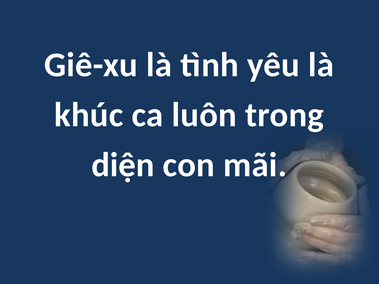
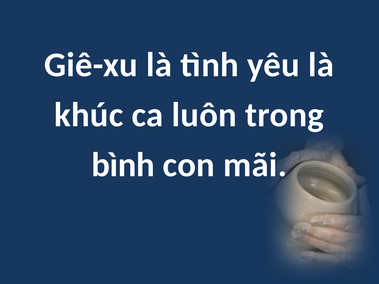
diện: diện -> bình (123, 165)
